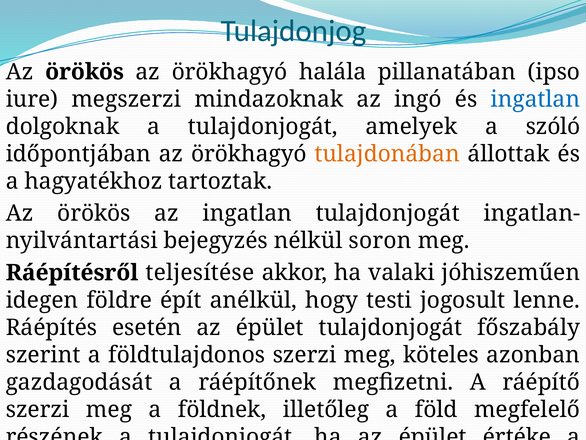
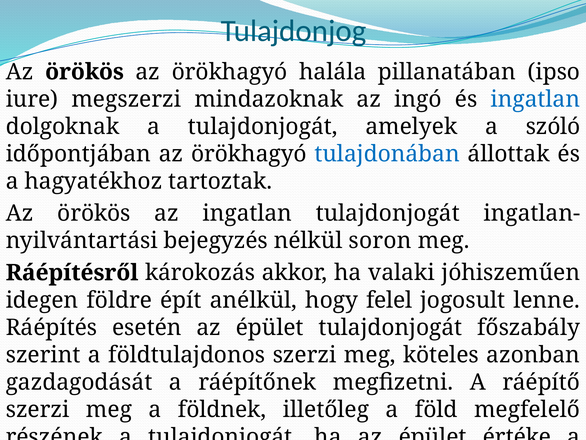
tulajdonában colour: orange -> blue (387, 154)
teljesítése: teljesítése -> károkozás (200, 272)
testi: testi -> felel (389, 300)
